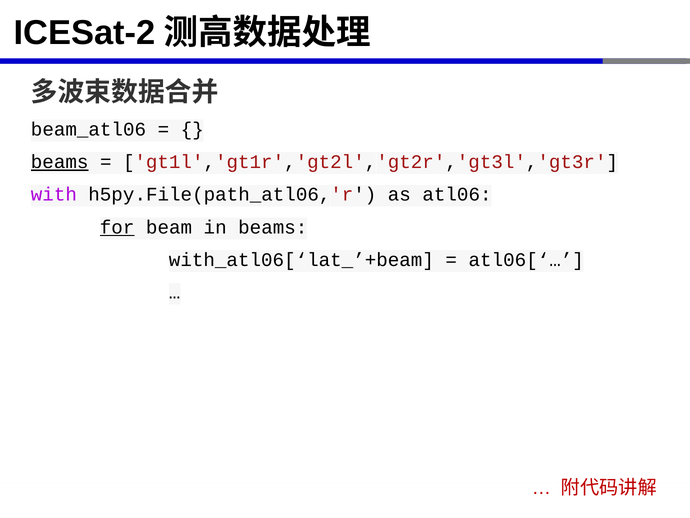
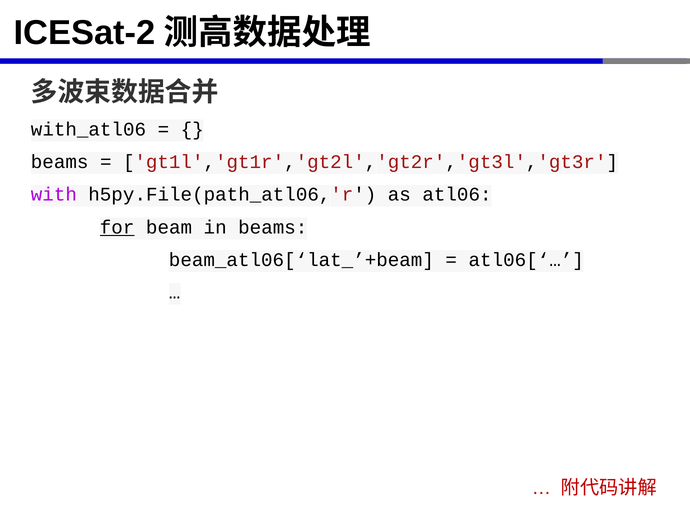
beam_atl06: beam_atl06 -> with_atl06 (88, 129)
beams underline: present -> none (60, 162)
with_atl06[‘lat_’+beam: with_atl06[‘lat_’+beam -> beam_atl06[‘lat_’+beam (301, 260)
